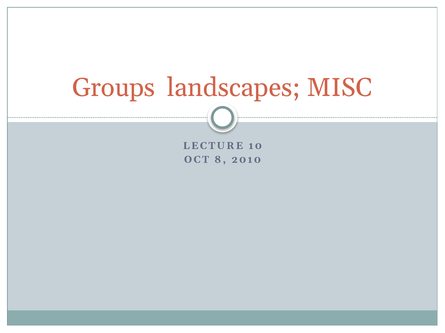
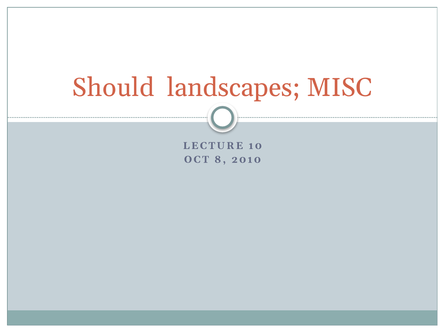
Groups: Groups -> Should (113, 88)
